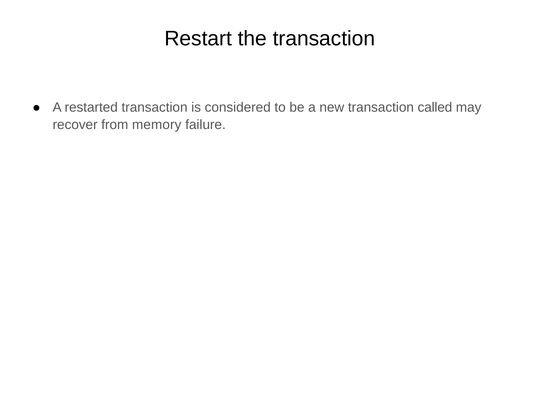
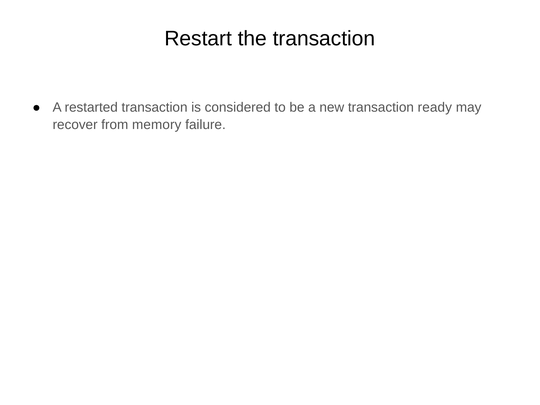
called: called -> ready (435, 107)
